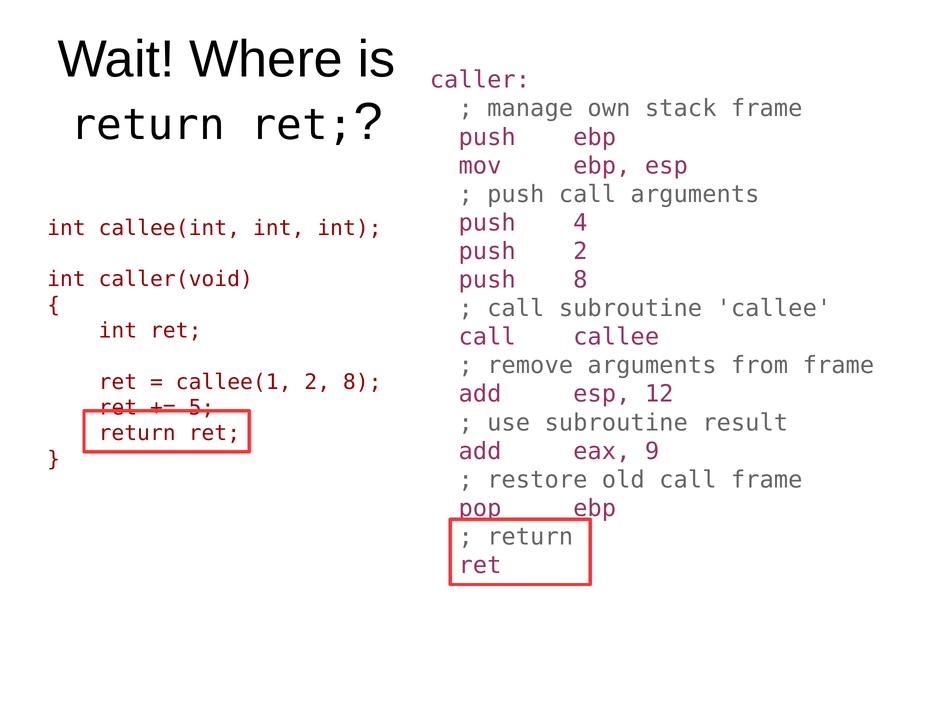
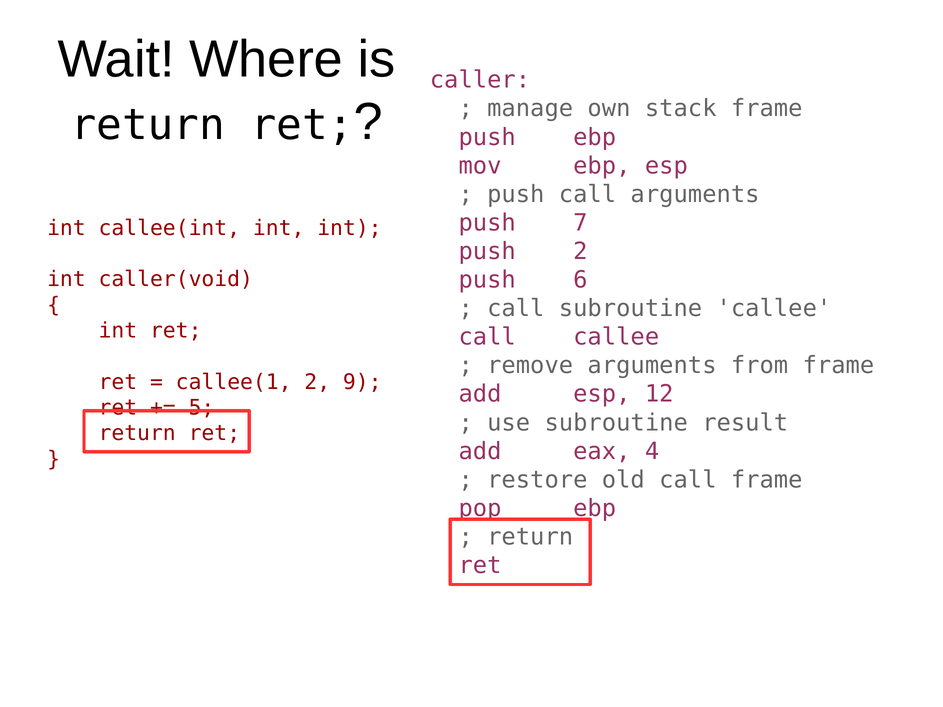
4: 4 -> 7 (580, 223)
push 8: 8 -> 6 (580, 280)
2 8: 8 -> 9 (362, 382)
9: 9 -> 4 (652, 451)
